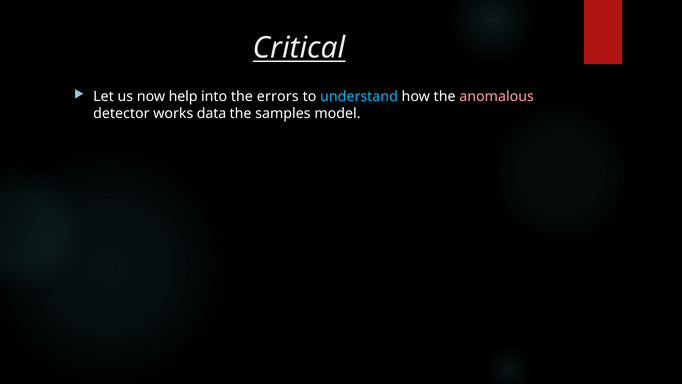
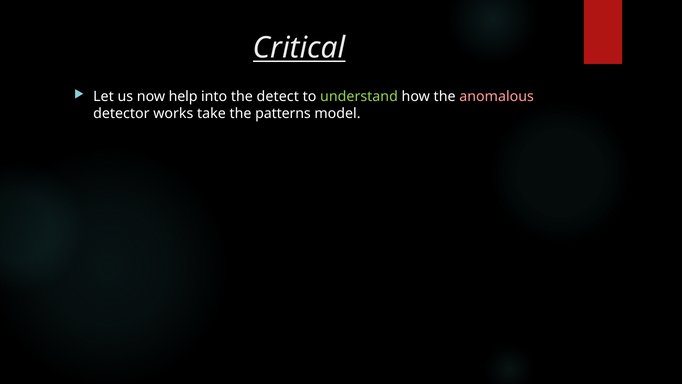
errors: errors -> detect (278, 96)
understand colour: light blue -> light green (359, 96)
data: data -> take (211, 113)
samples: samples -> patterns (283, 113)
